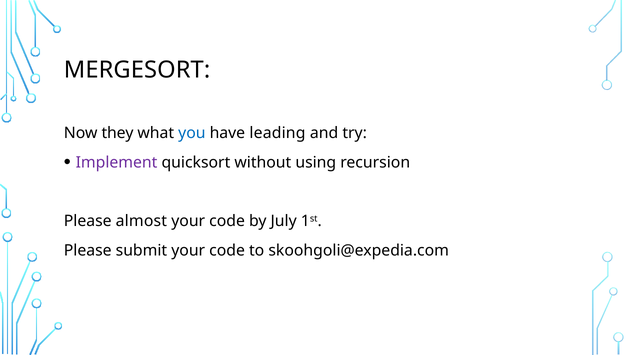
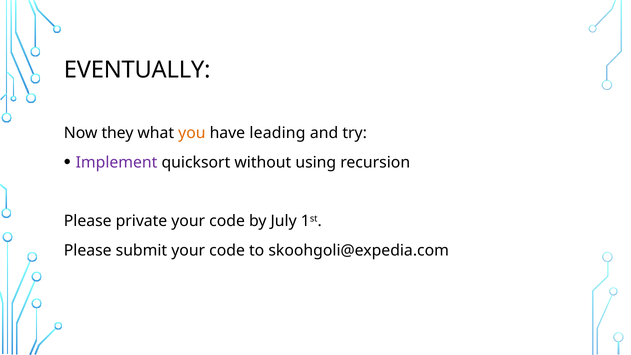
MERGESORT: MERGESORT -> EVENTUALLY (137, 70)
you colour: blue -> orange (192, 133)
almost: almost -> private (141, 221)
